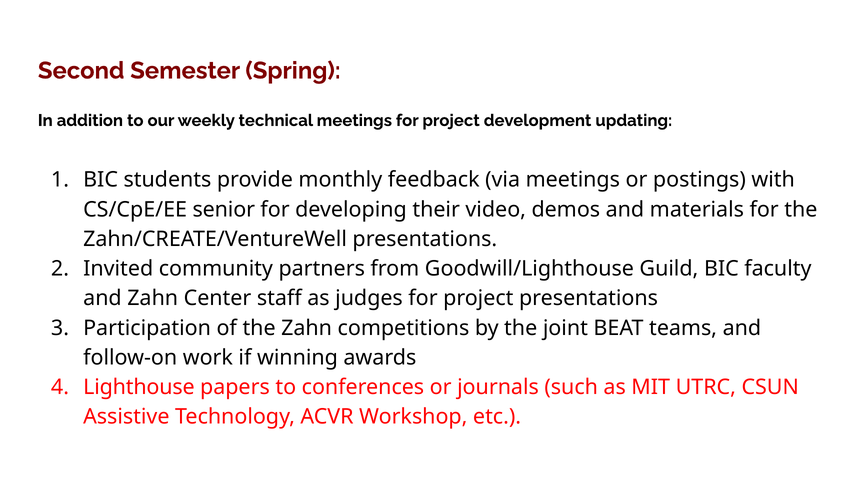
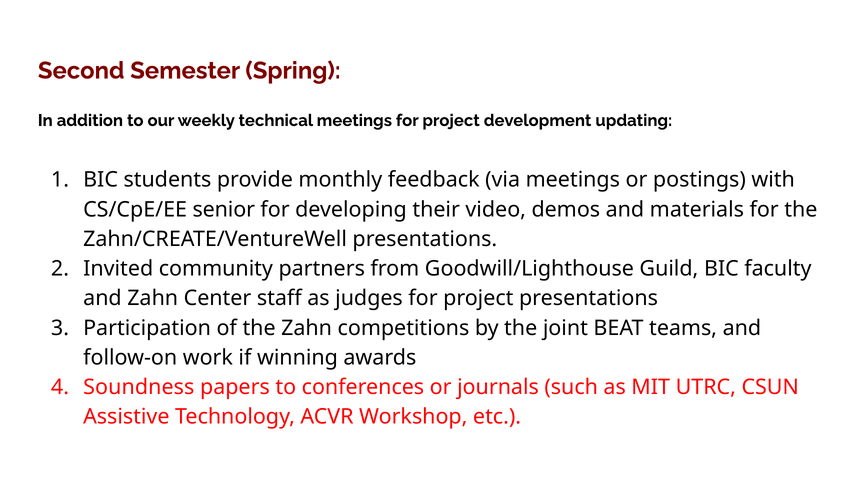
Lighthouse: Lighthouse -> Soundness (139, 387)
